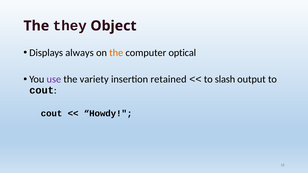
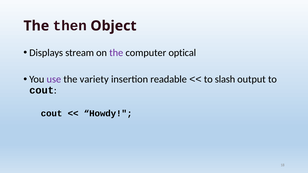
they: they -> then (70, 26)
always: always -> stream (80, 53)
the colour: orange -> purple (116, 53)
retained: retained -> readable (169, 79)
